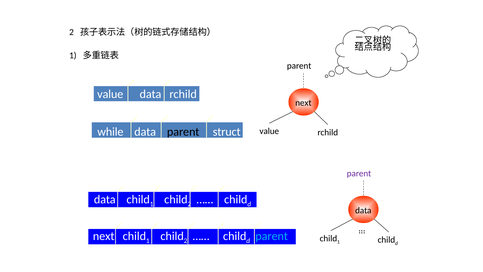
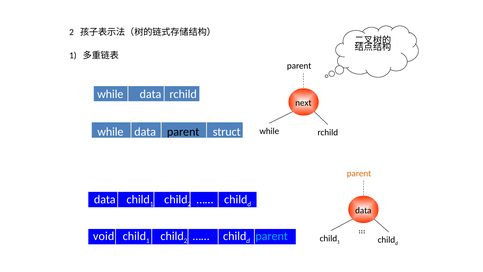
value: value -> while (110, 94)
value: value -> while (269, 131)
parent colour: purple -> orange (359, 173)
next: next -> void (104, 236)
